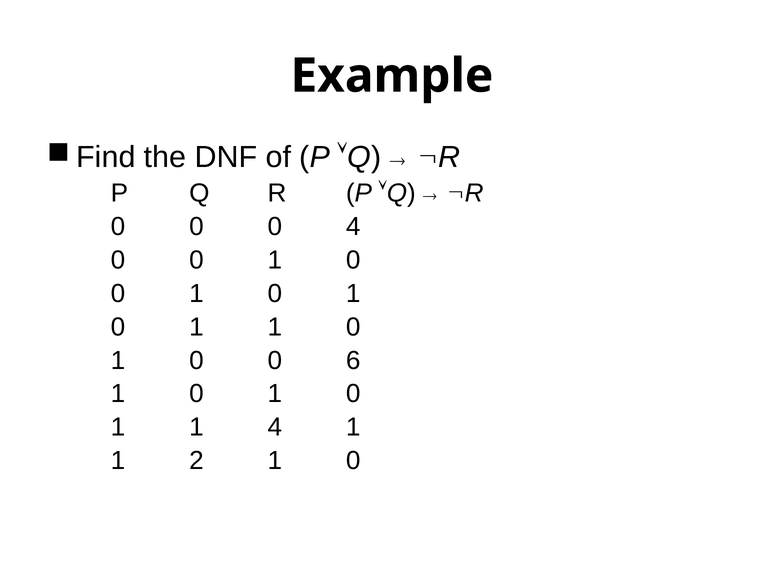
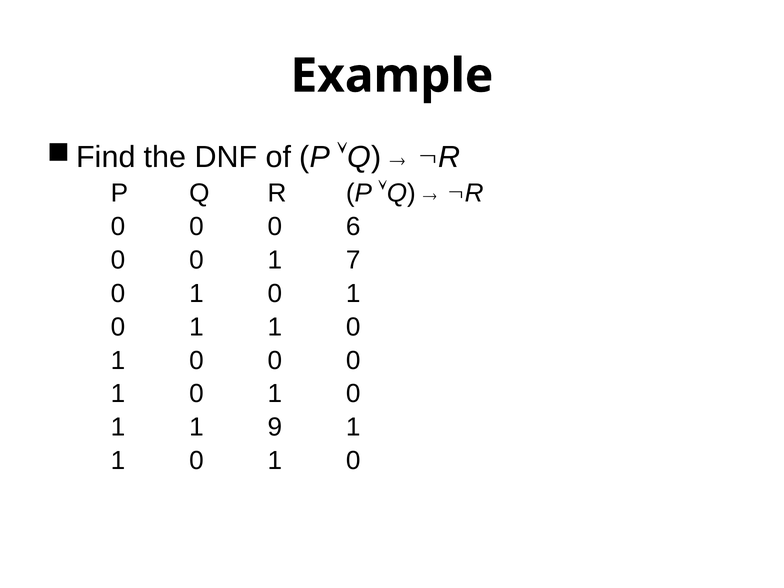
0 4: 4 -> 6 (353, 227)
0: 0 -> 7 (353, 260)
1 0 0 6: 6 -> 0 (353, 360)
1 4: 4 -> 9 (275, 427)
2: 2 -> 0 (196, 461)
